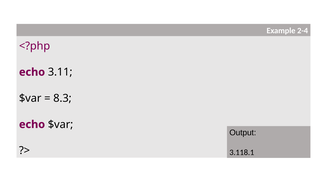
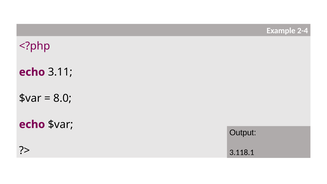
8.3: 8.3 -> 8.0 (62, 98)
